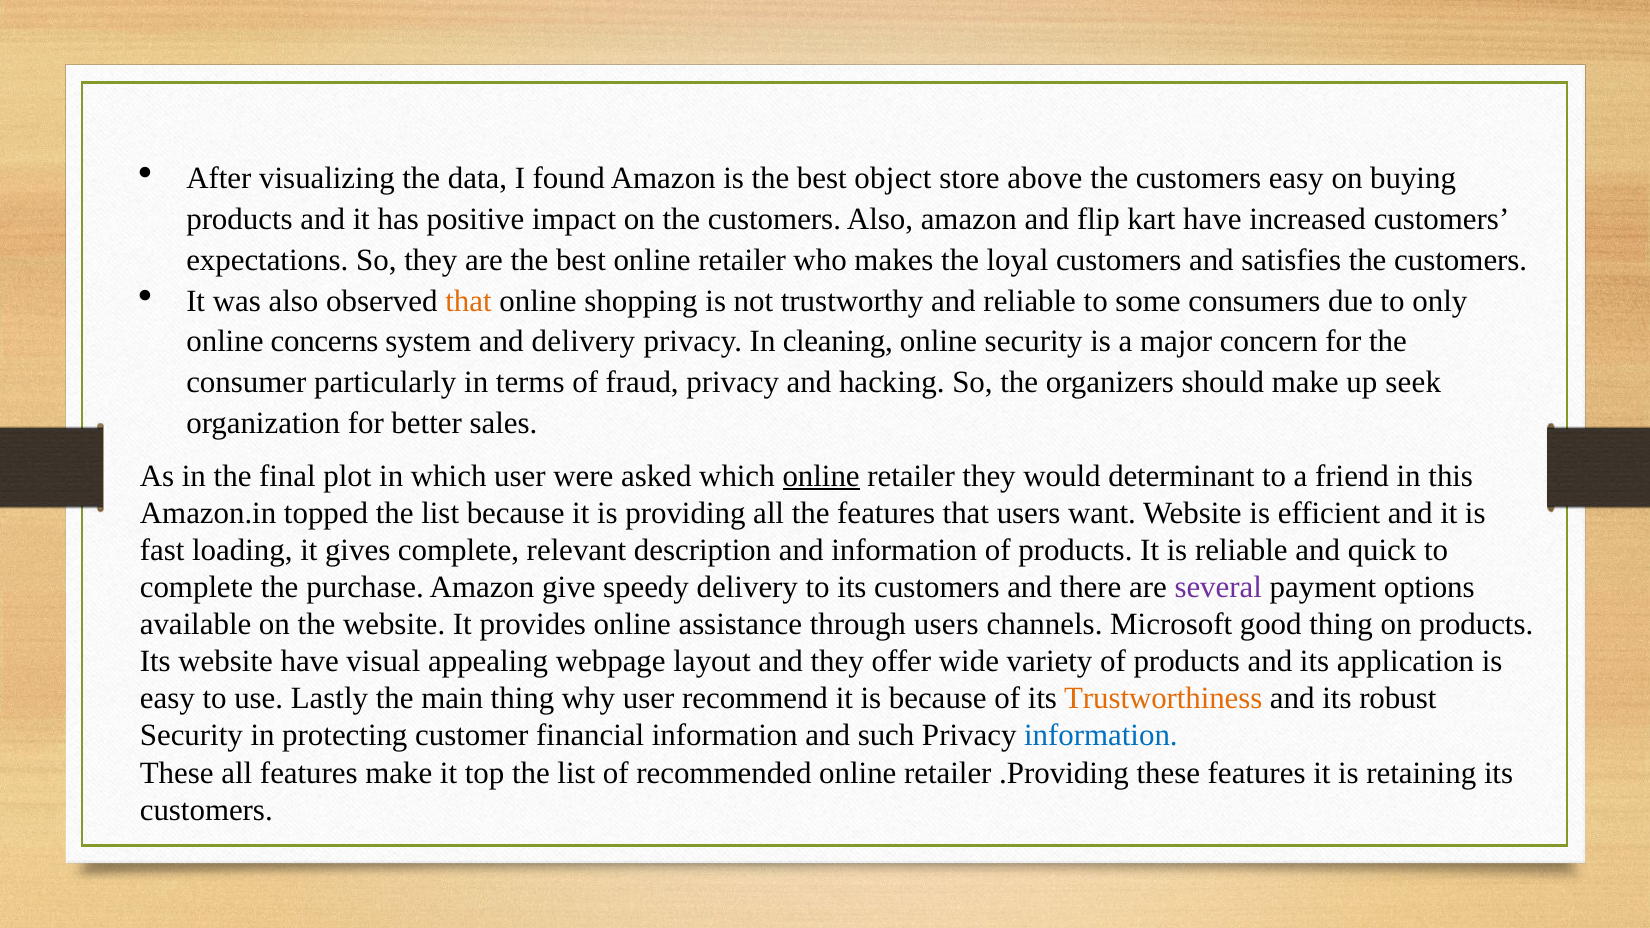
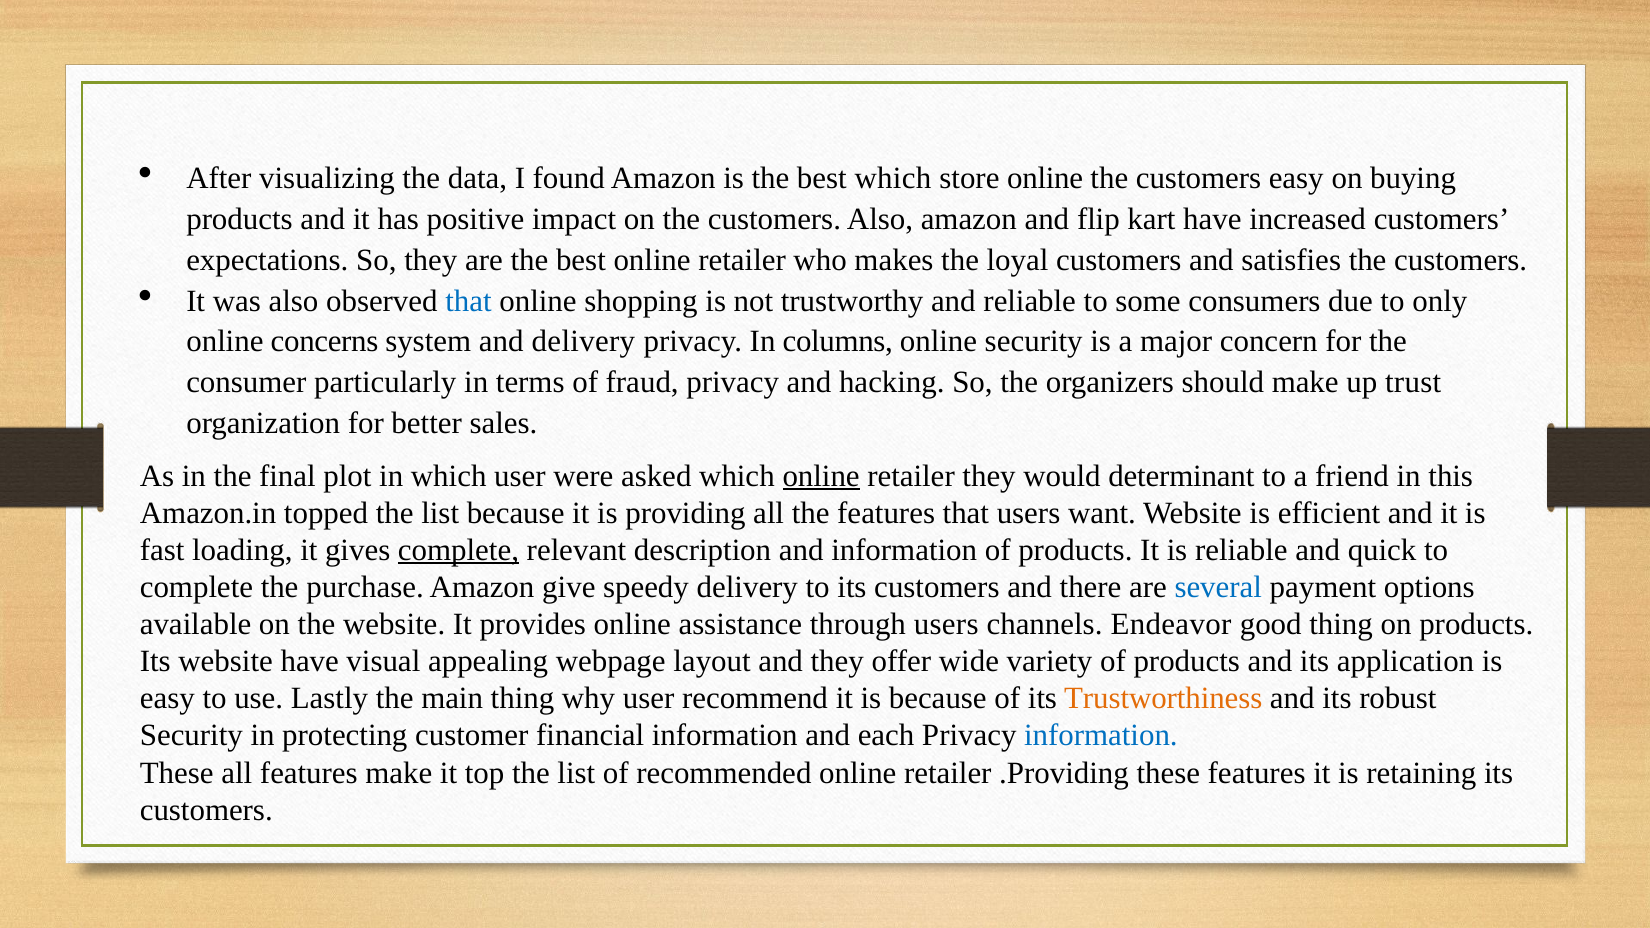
best object: object -> which (893, 178)
store above: above -> online (1045, 178)
that colour: orange -> blue (469, 301)
cleaning: cleaning -> columns (838, 342)
seek: seek -> trust (1413, 383)
complete underline: none -> present (458, 550)
several colour: purple -> blue (1218, 587)
Microsoft: Microsoft -> Endeavor (1171, 624)
such: such -> each (886, 736)
